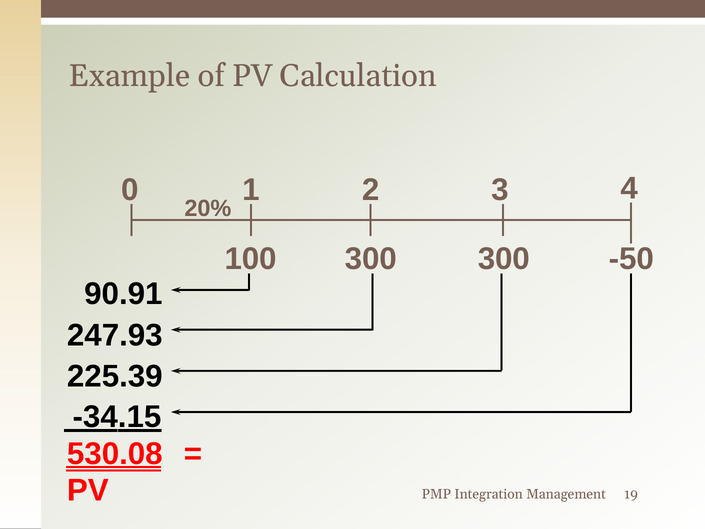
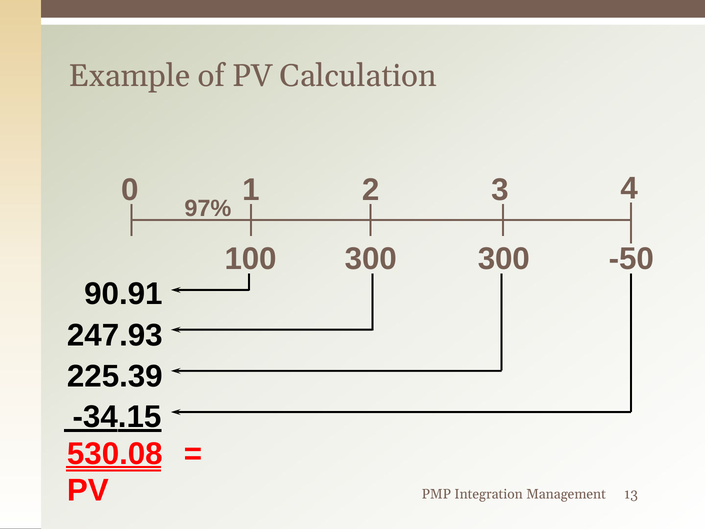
20%: 20% -> 97% (208, 208)
19: 19 -> 13 (631, 494)
